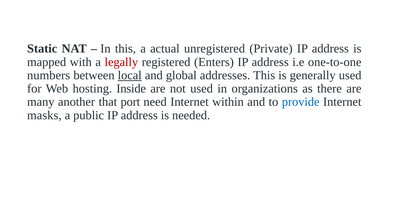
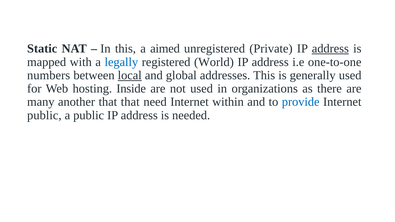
actual: actual -> aimed (165, 49)
address underline: none -> present (330, 49)
legally colour: red -> blue (121, 62)
Enters: Enters -> World (214, 62)
that port: port -> that (130, 102)
masks: masks -> public (44, 115)
